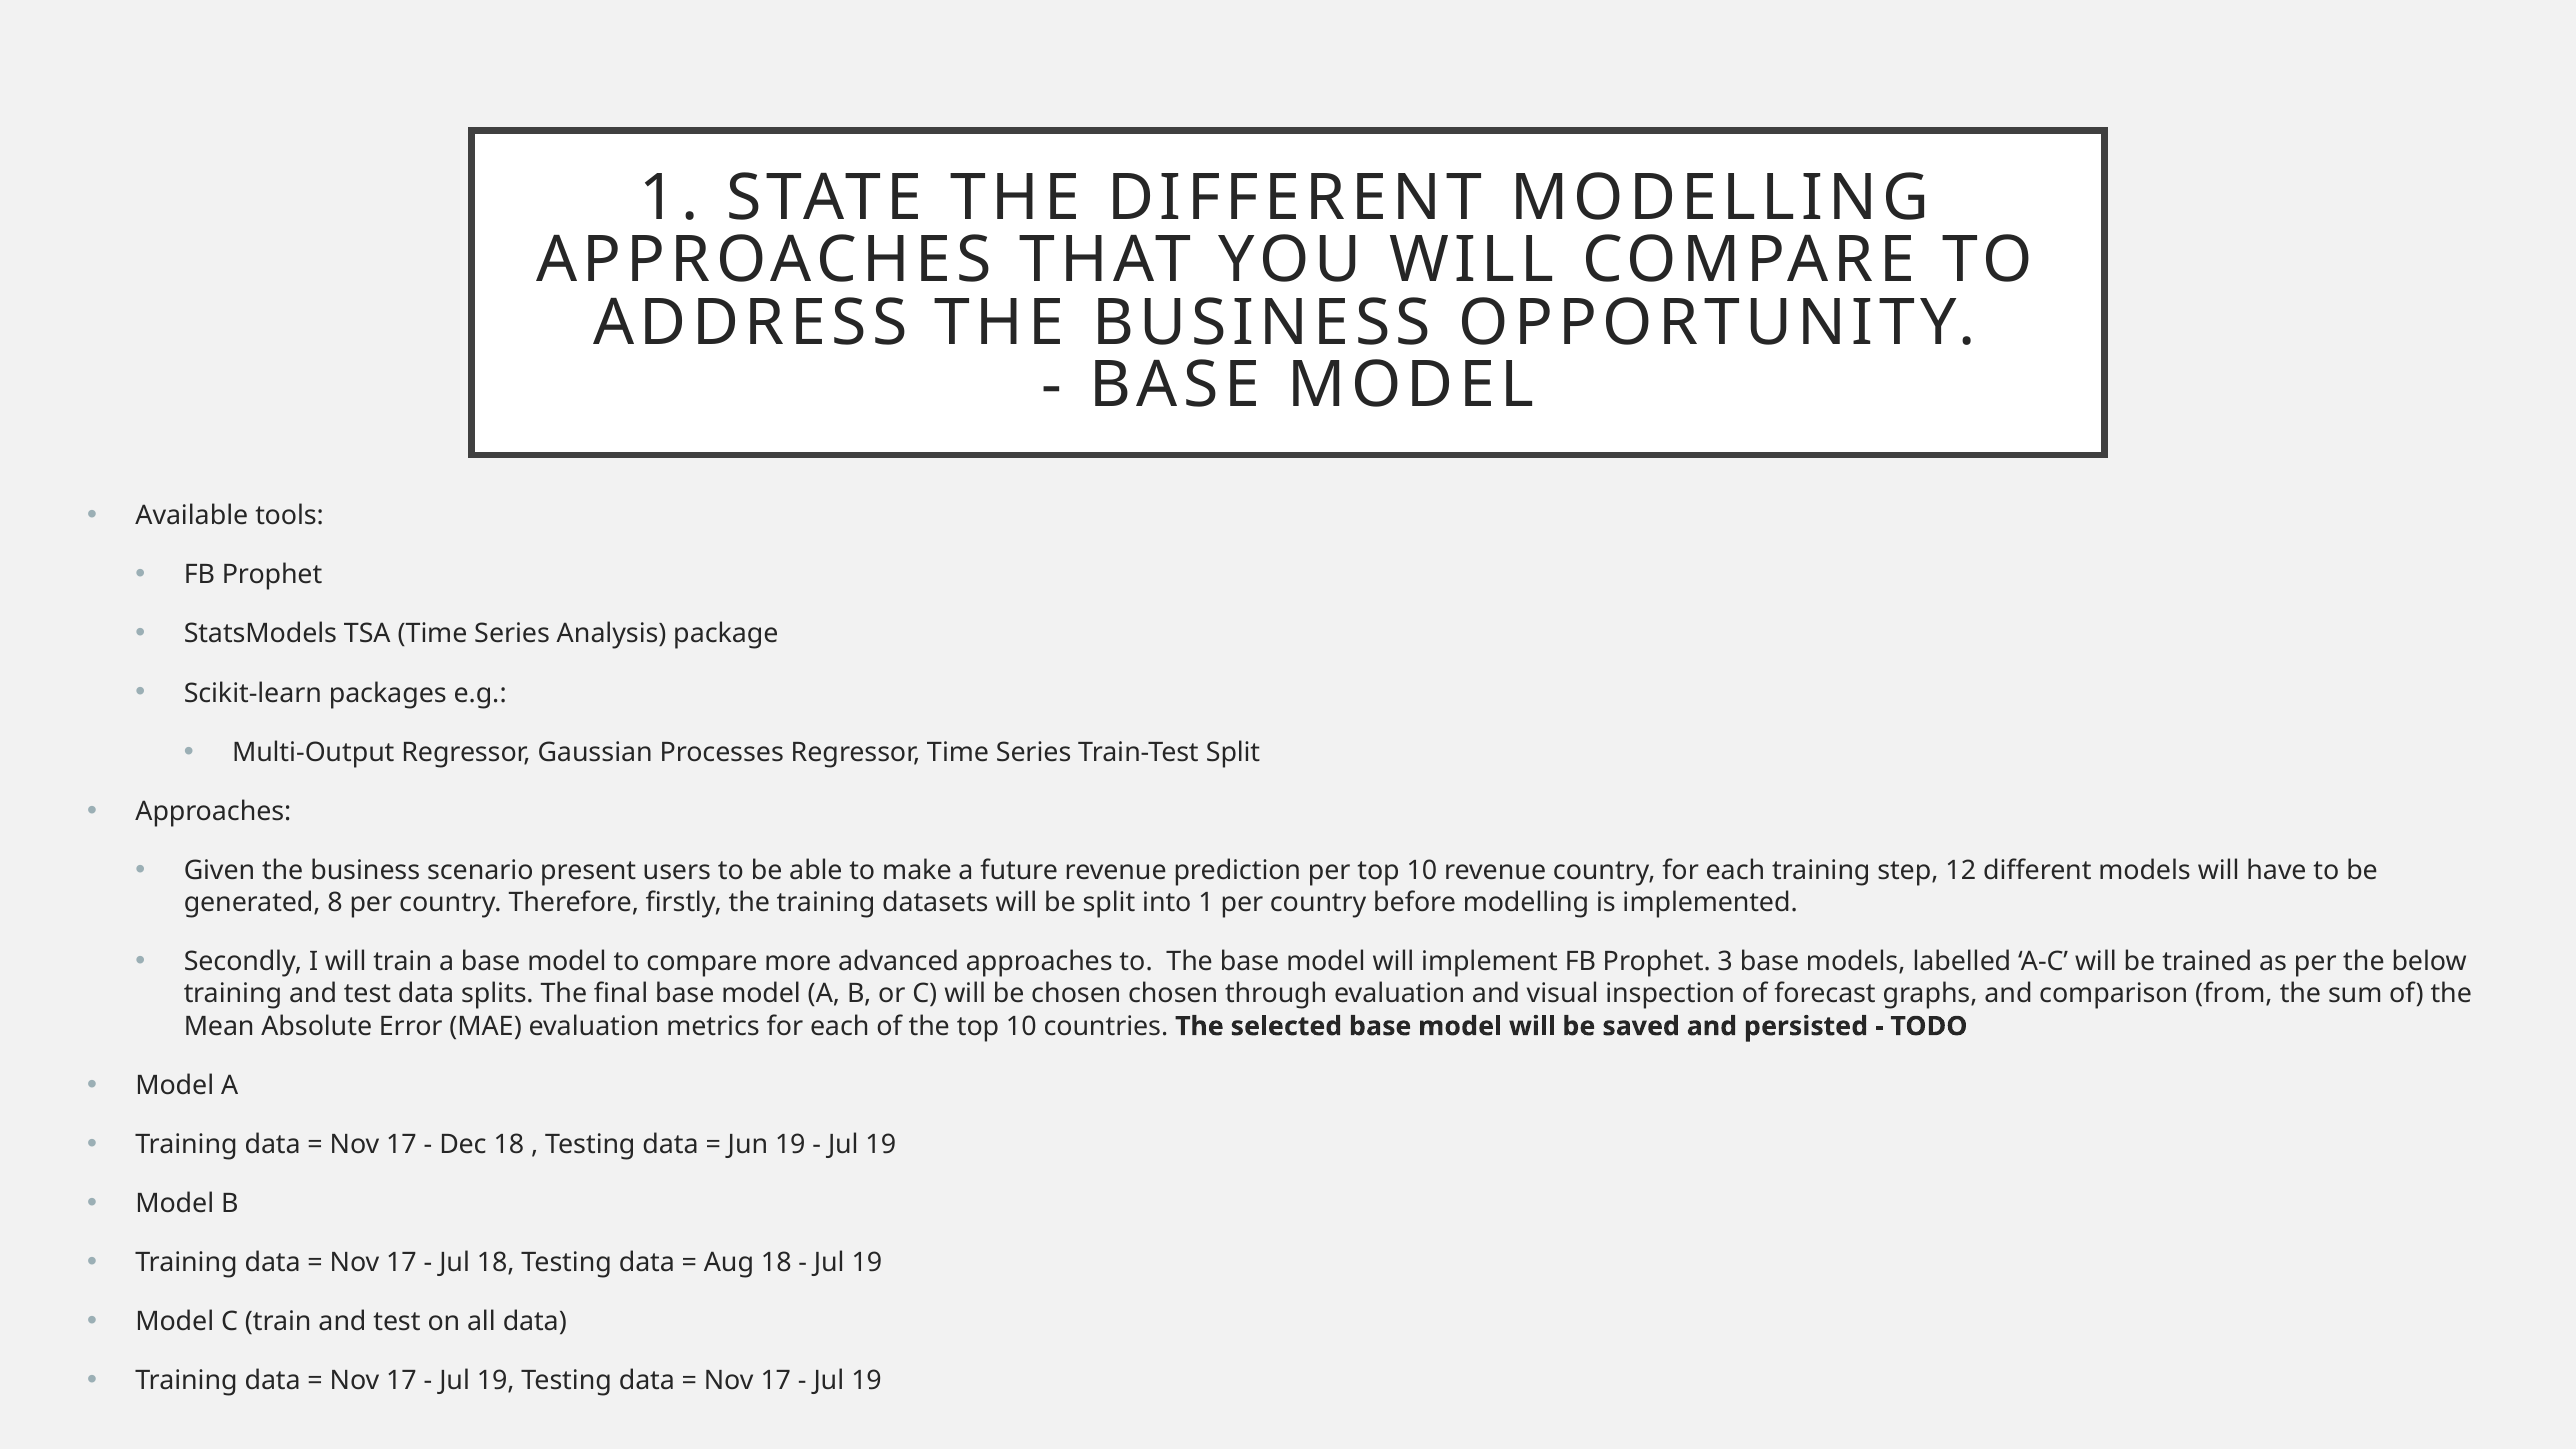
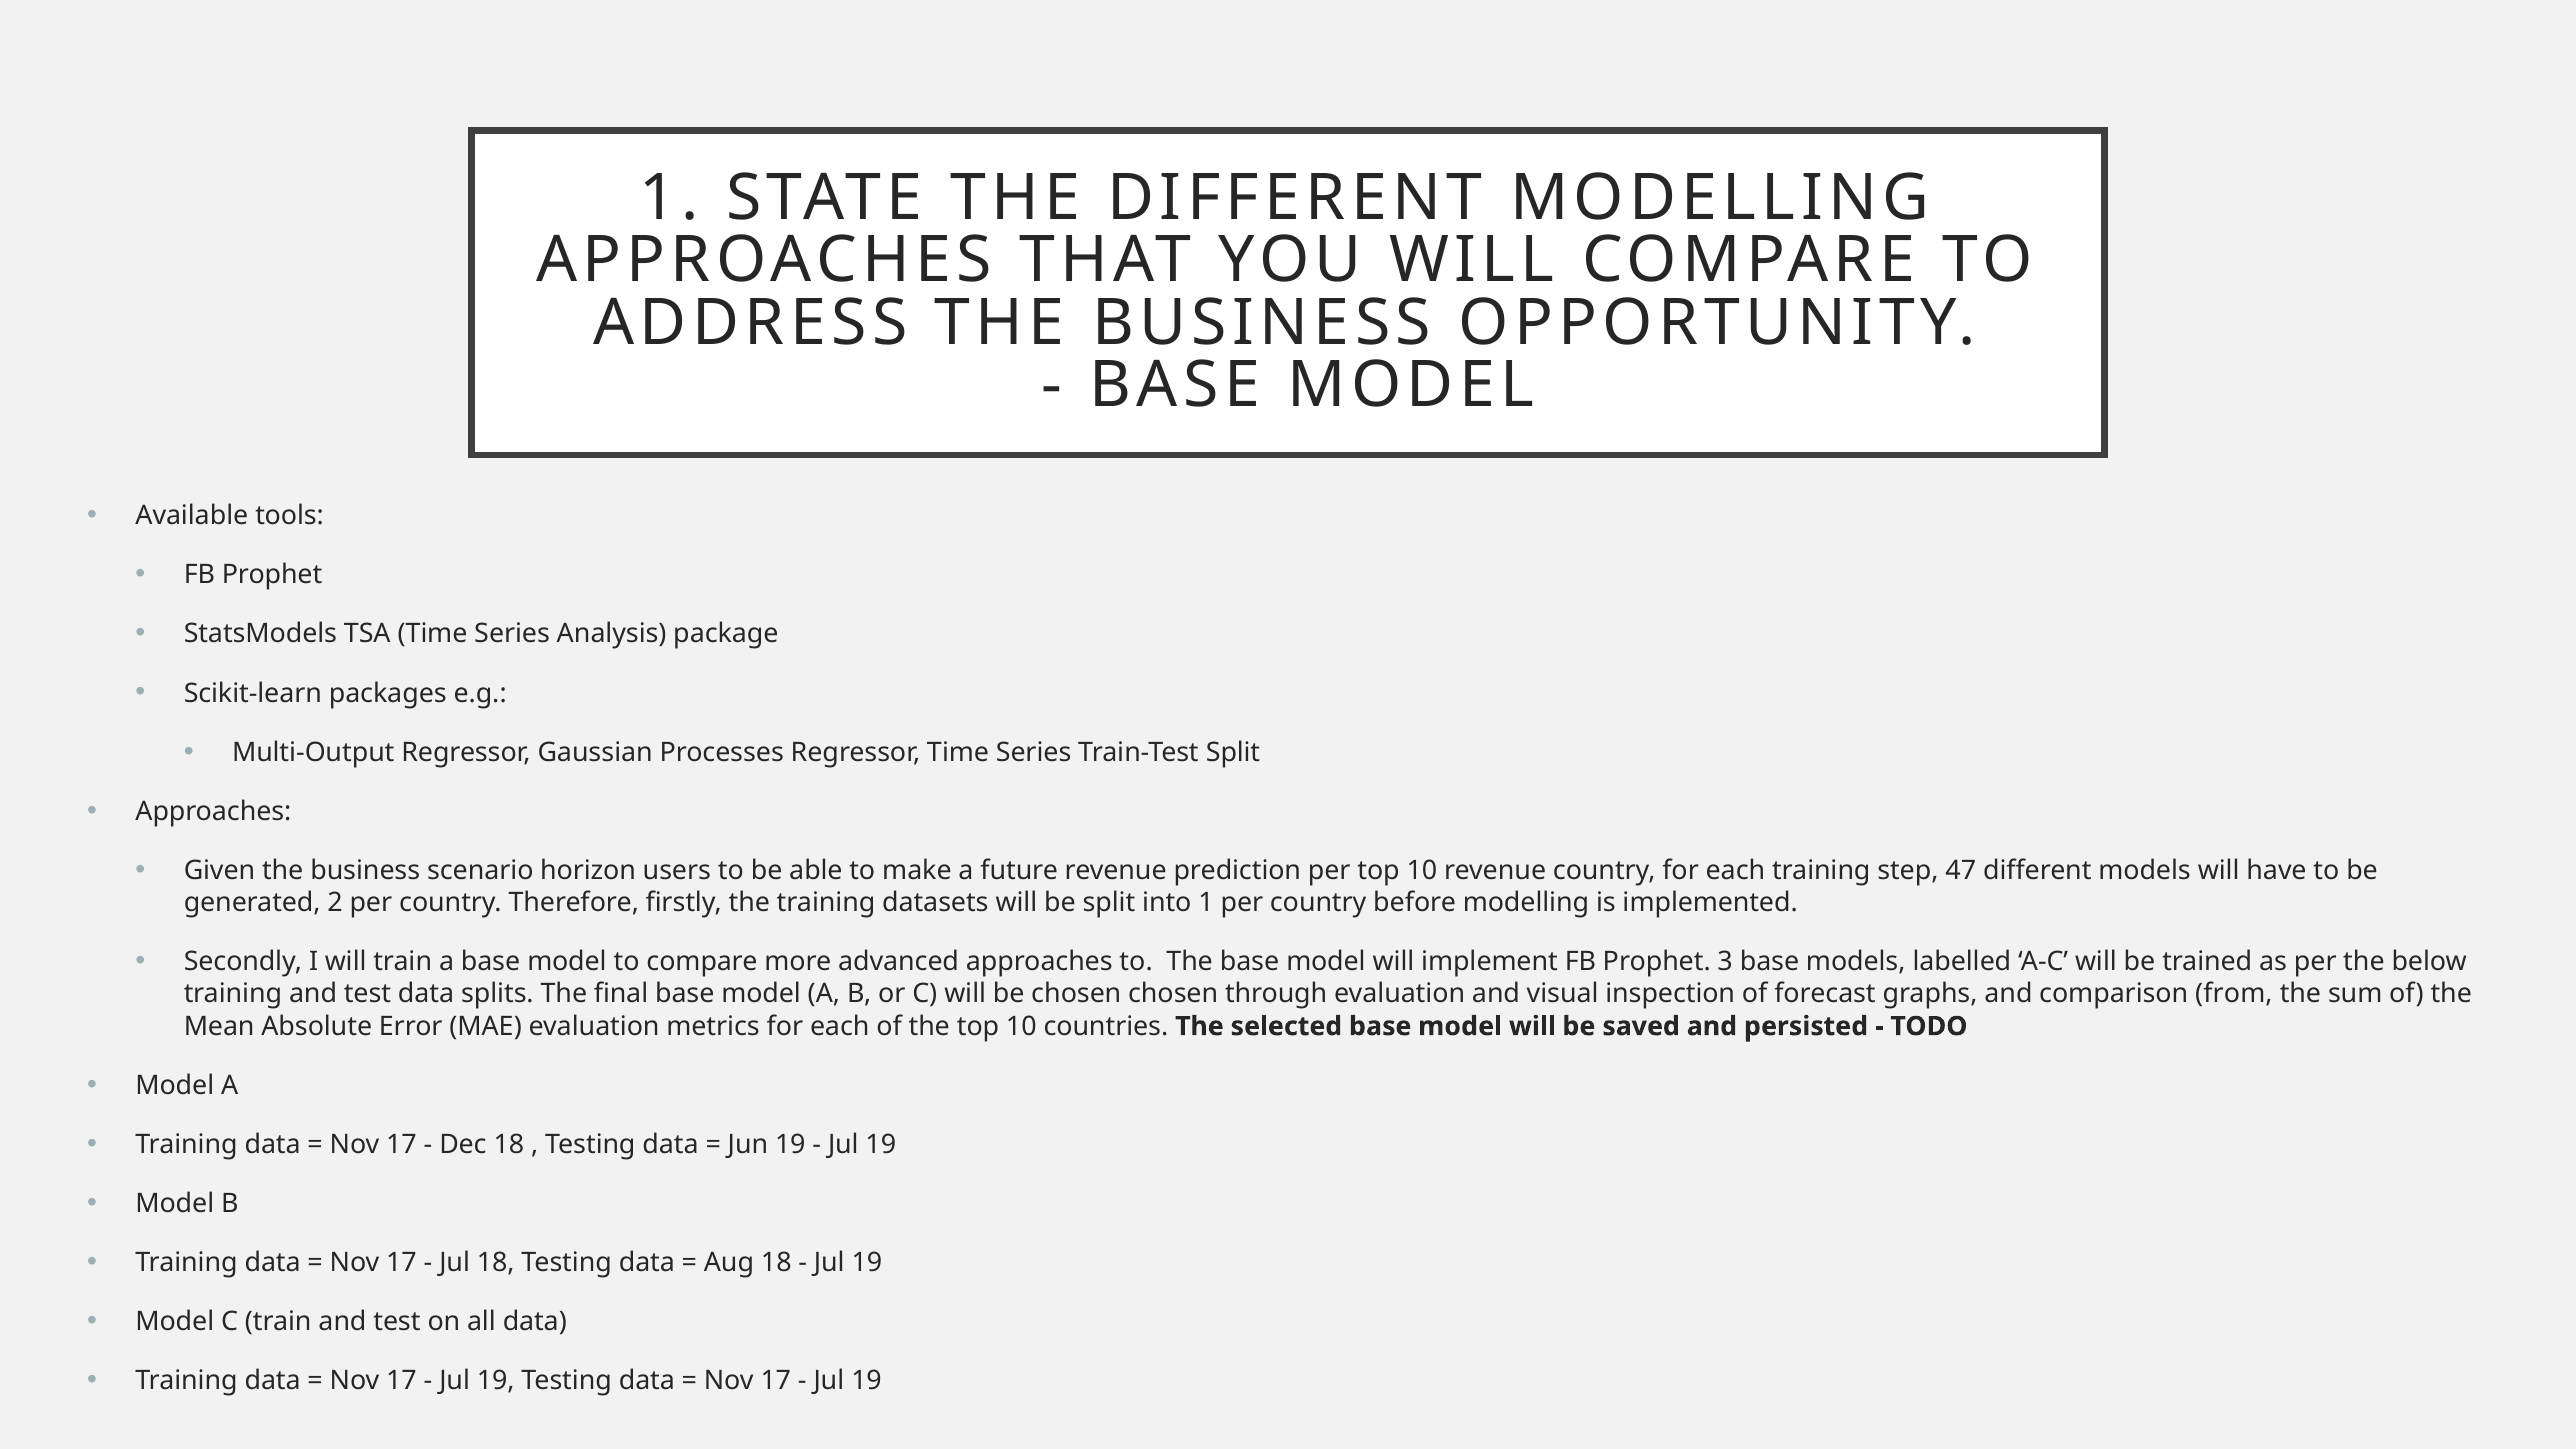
present: present -> horizon (588, 870)
12: 12 -> 47 (1961, 870)
8: 8 -> 2 (335, 903)
